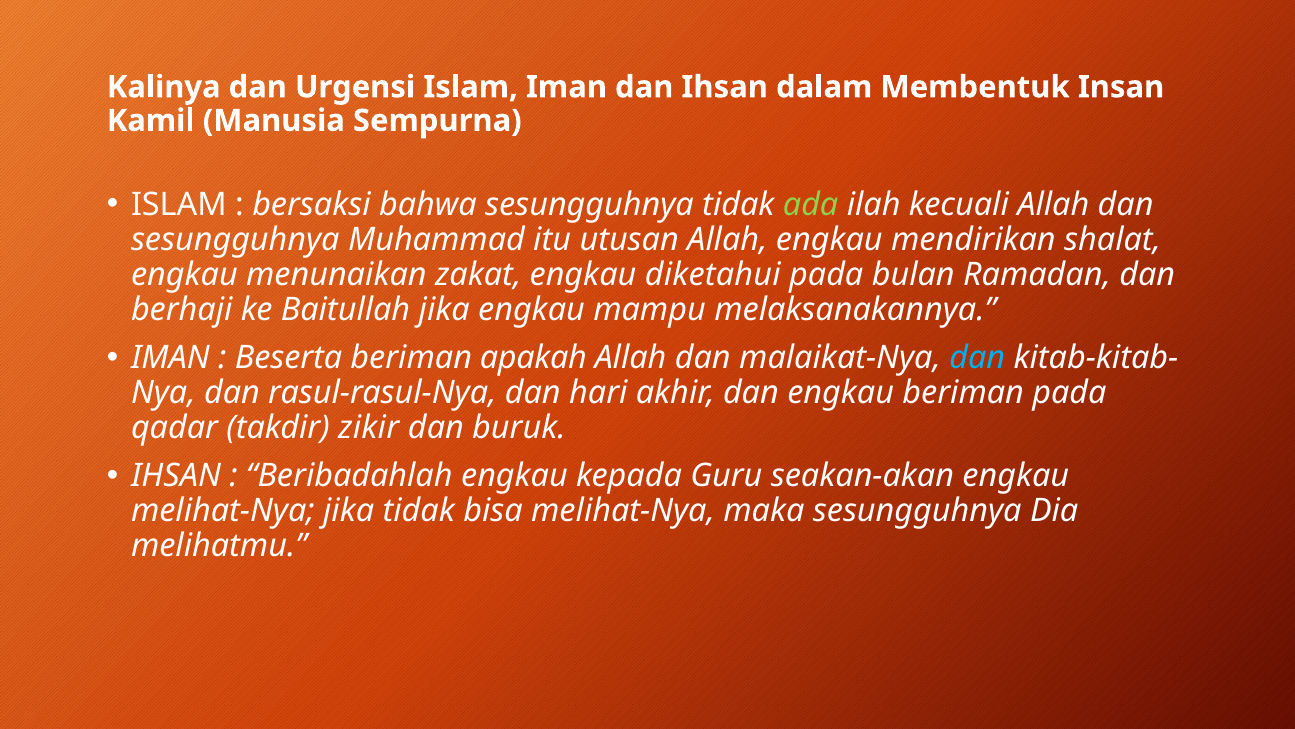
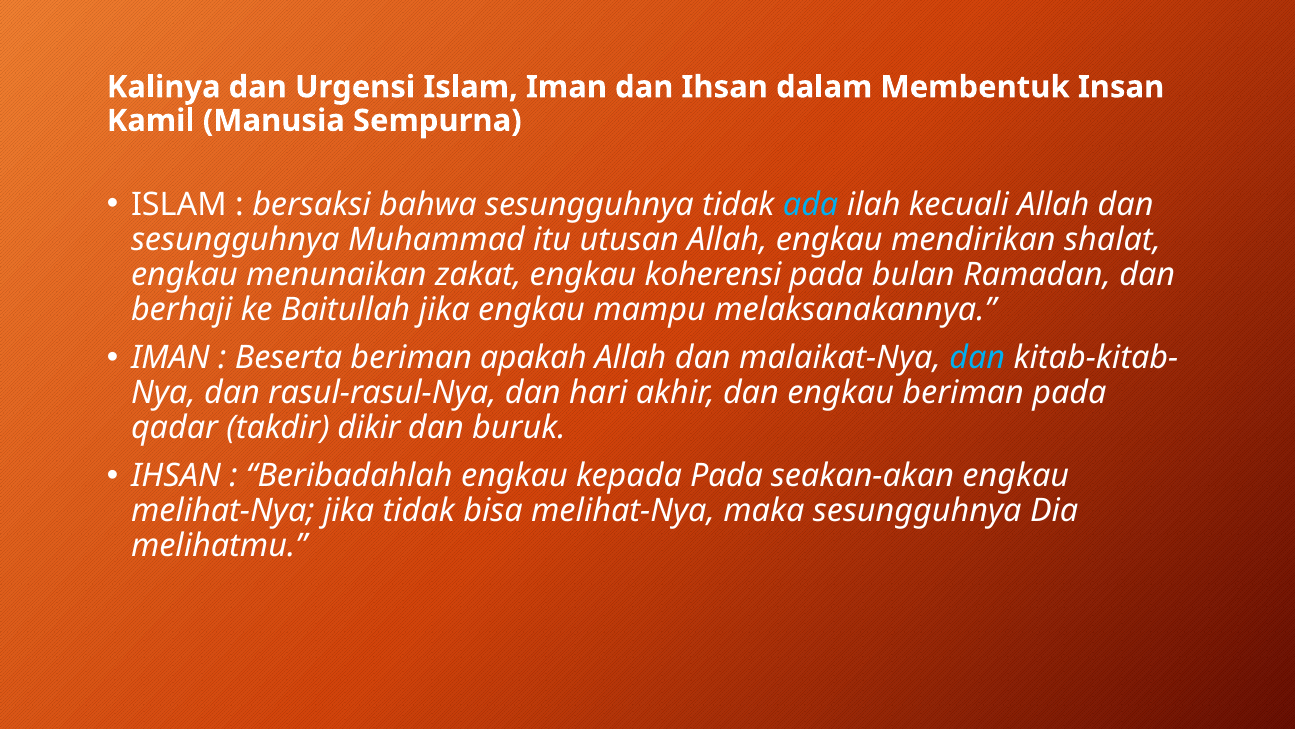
ada colour: light green -> light blue (811, 204)
diketahui: diketahui -> koherensi (713, 274)
zikir: zikir -> dikir (369, 427)
kepada Guru: Guru -> Pada (727, 476)
